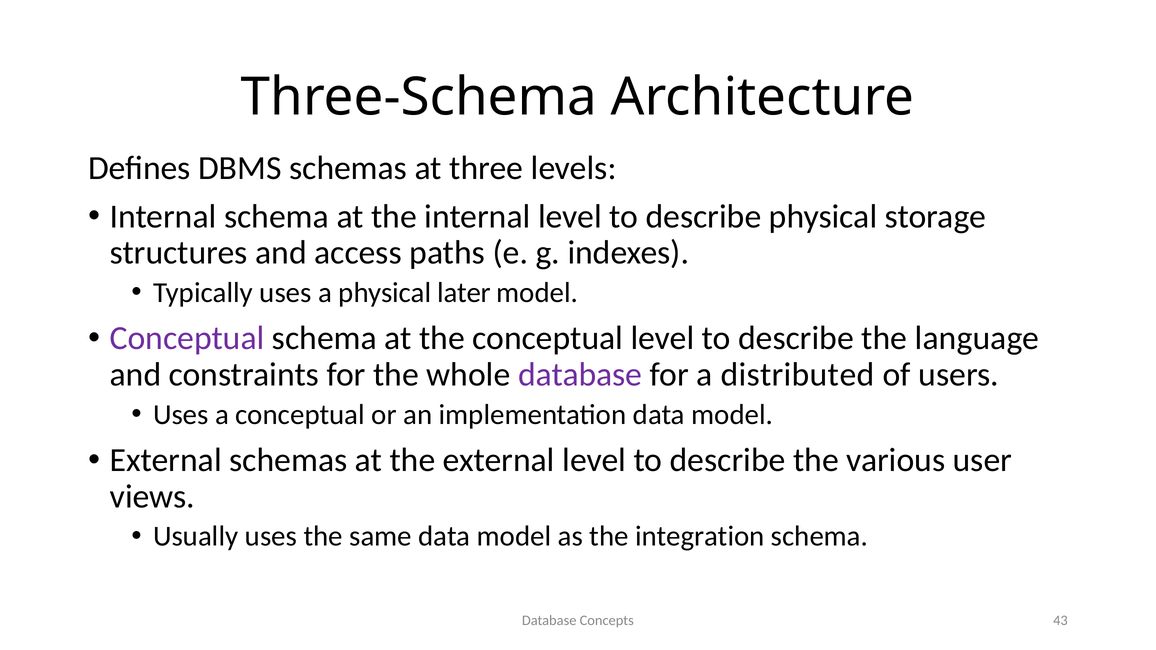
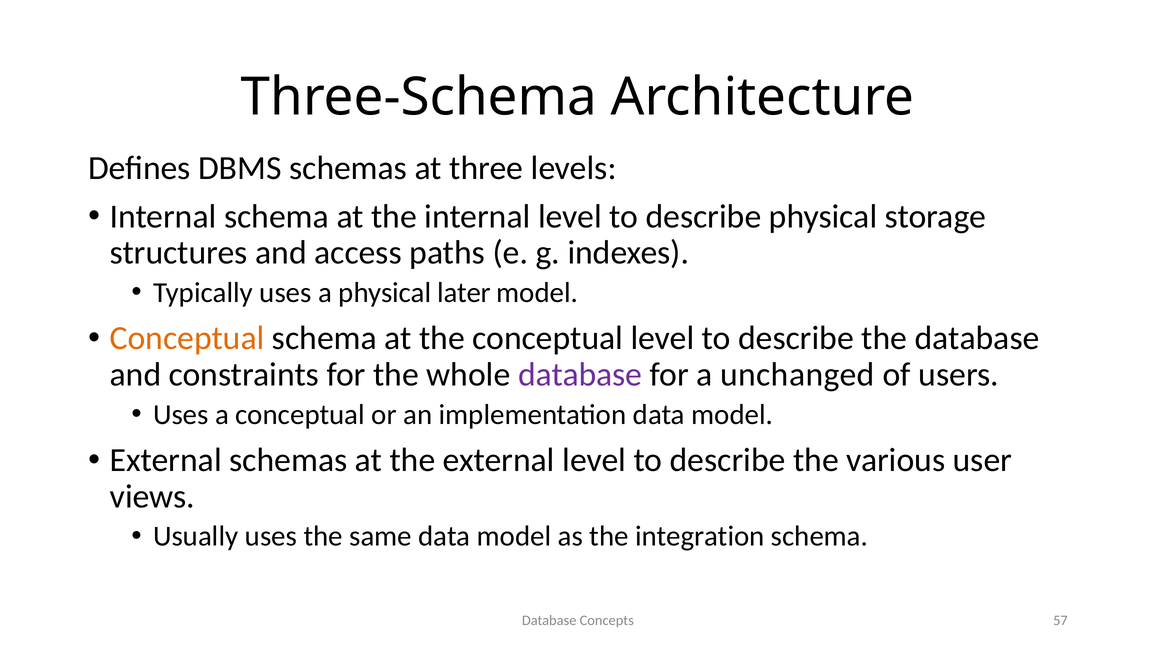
Conceptual colour: purple -> orange (187, 338)
the language: language -> database (977, 338)
distributed: distributed -> unchanged (797, 375)
43: 43 -> 57 (1061, 621)
